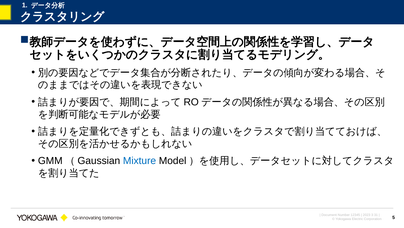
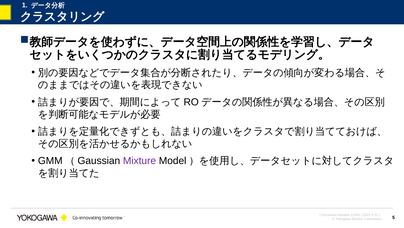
Mixture colour: blue -> purple (140, 160)
